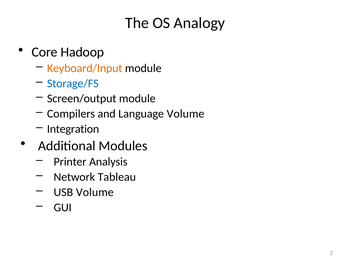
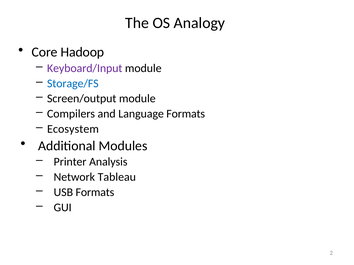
Keyboard/Input colour: orange -> purple (85, 68)
Language Volume: Volume -> Formats (186, 114)
Integration: Integration -> Ecosystem (73, 129)
USB Volume: Volume -> Formats (95, 193)
